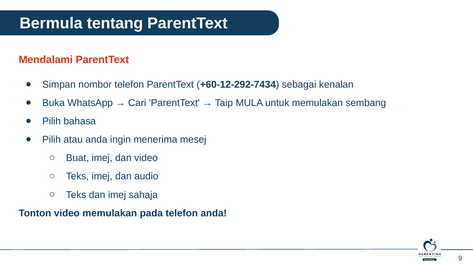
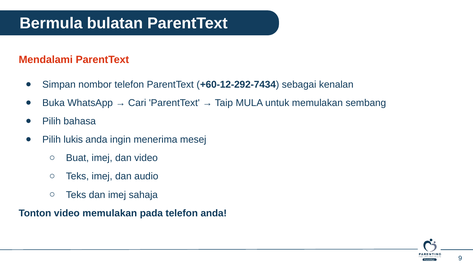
tentang: tentang -> bulatan (115, 23)
atau: atau -> lukis (73, 140)
